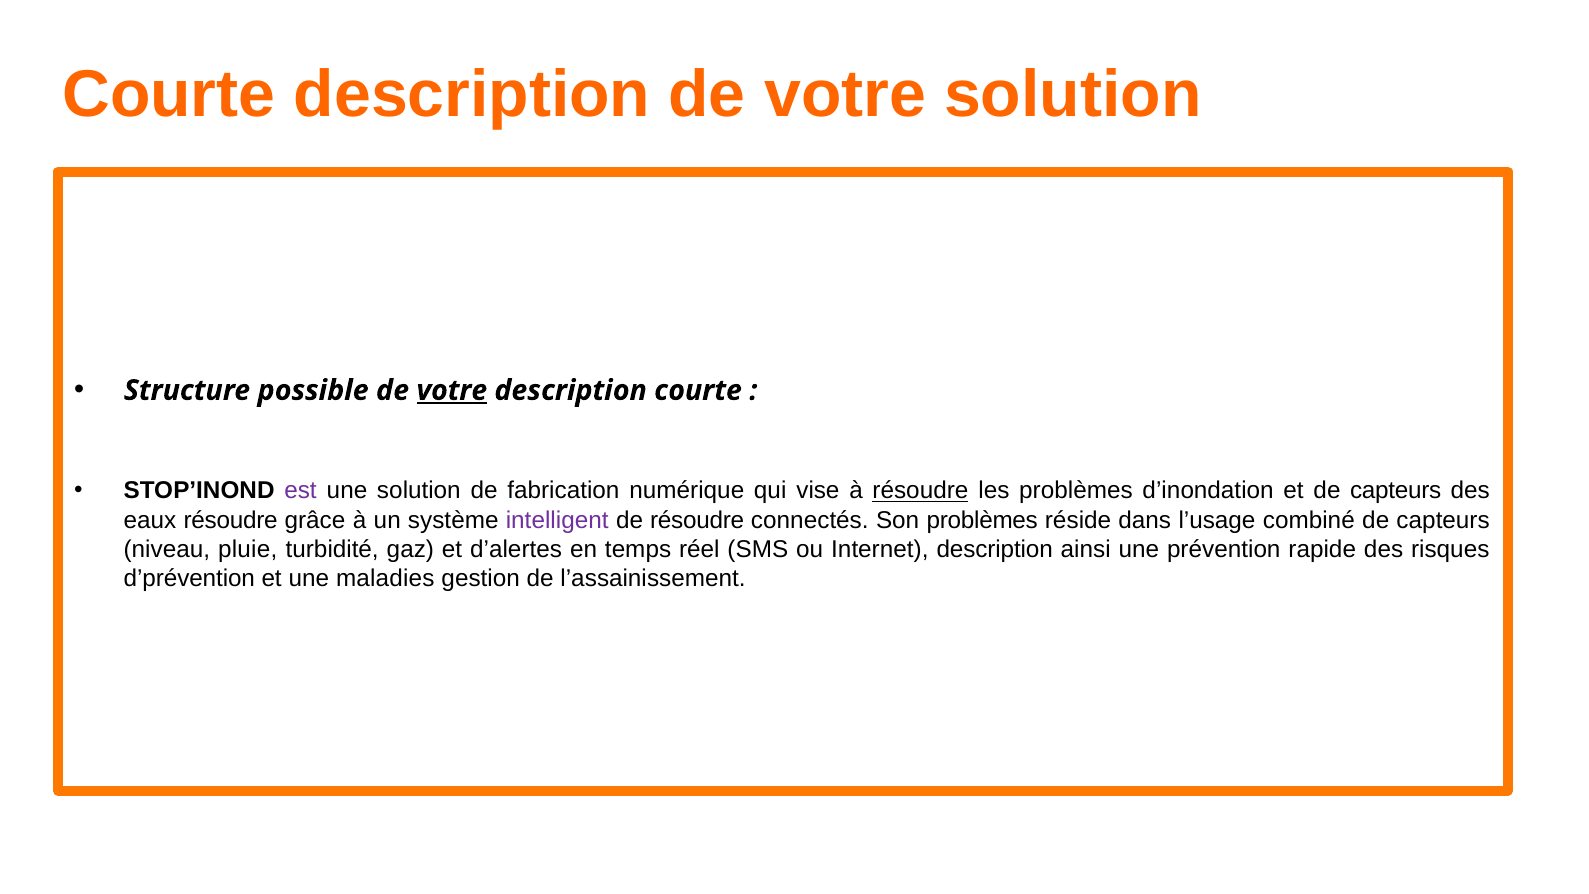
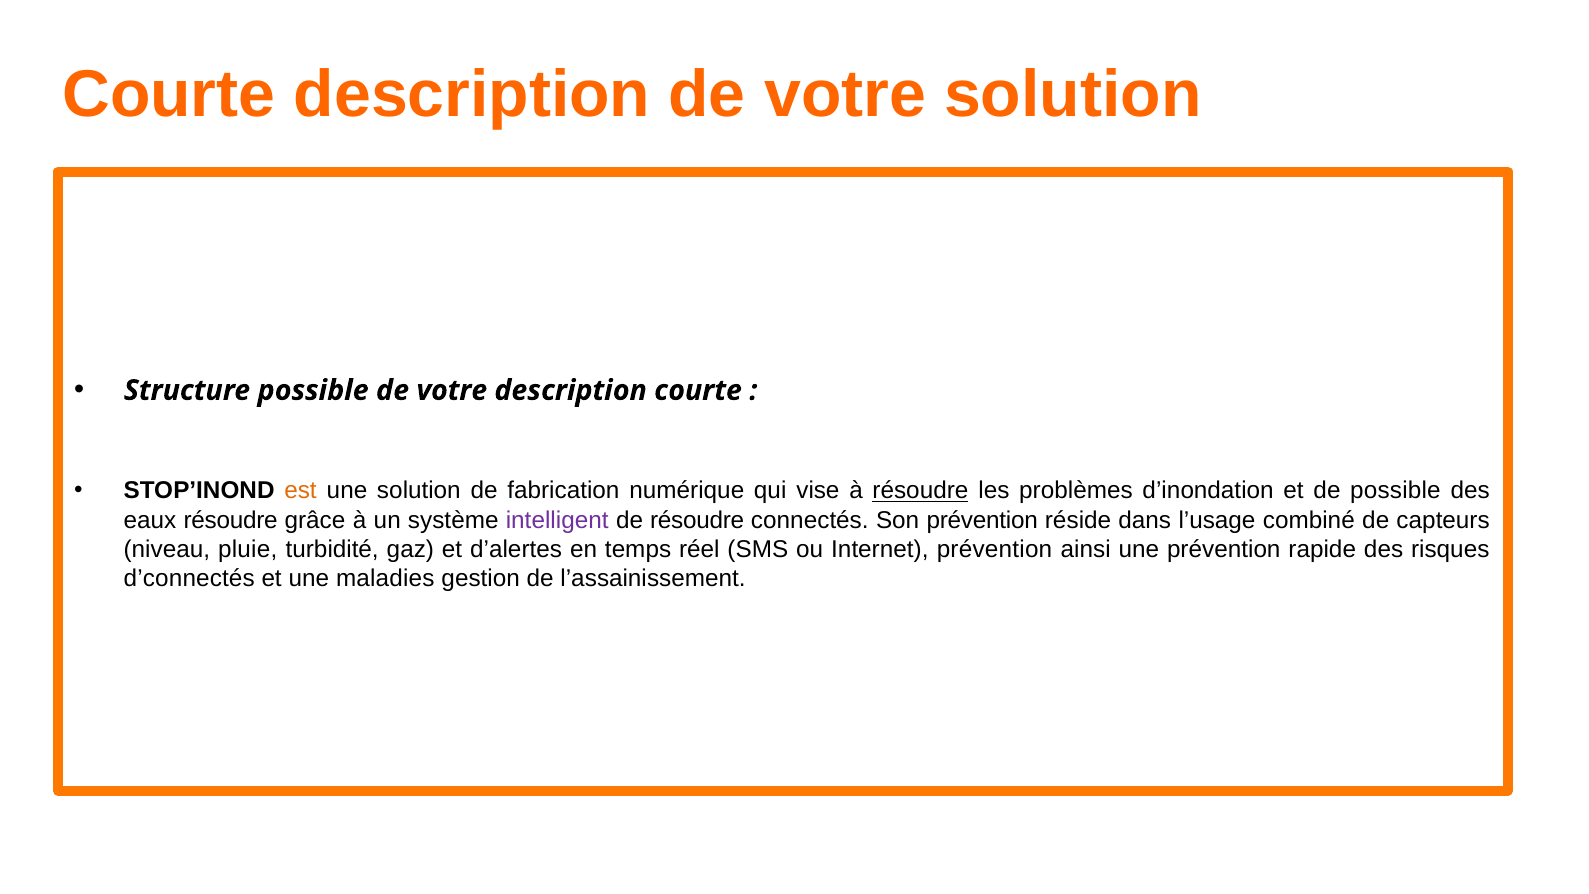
votre underline: present -> none (452, 390)
est colour: purple -> orange (301, 491)
et de capteurs: capteurs -> possible (1395, 491)
Son problèmes: problèmes -> prévention (982, 520)
Internet description: description -> prévention (994, 549)
d’prévention: d’prévention -> d’connectés (189, 578)
